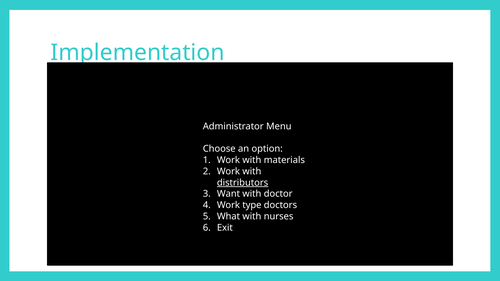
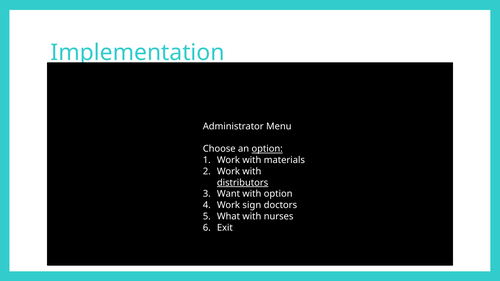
option underline: none -> present (267, 149)
with doctor: doctor -> option (278, 194)
type: type -> sign (252, 205)
